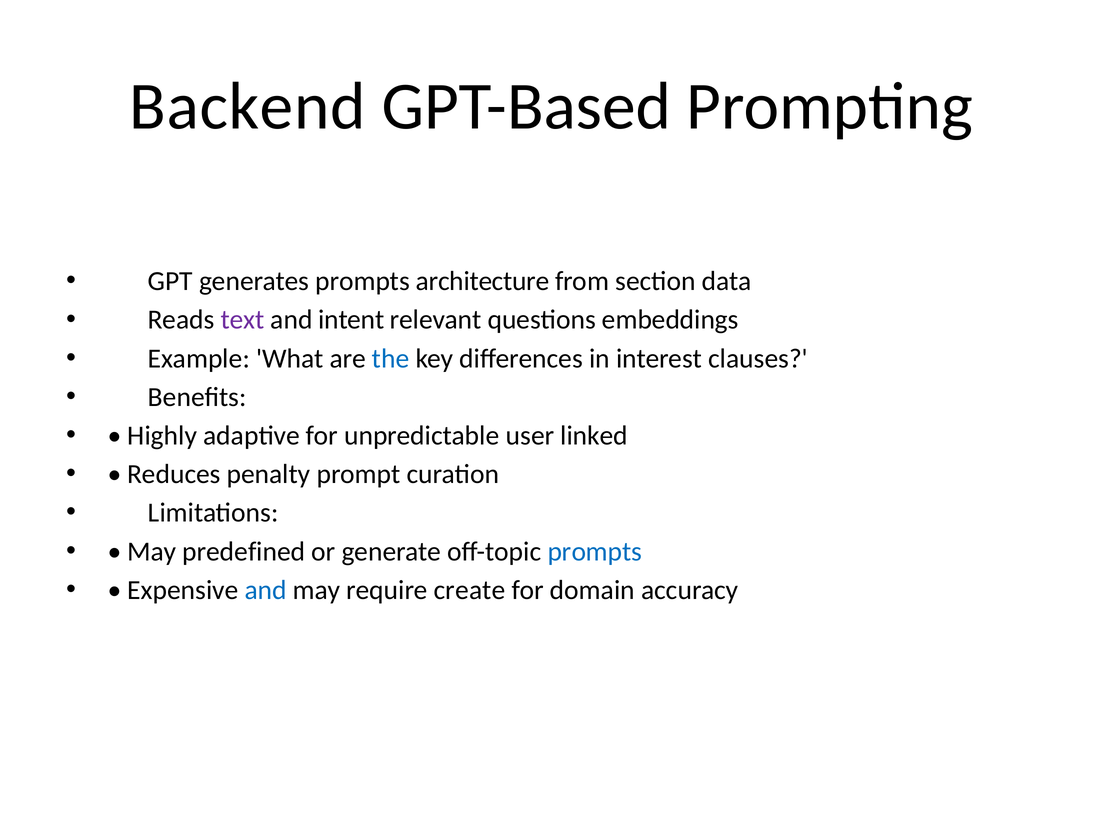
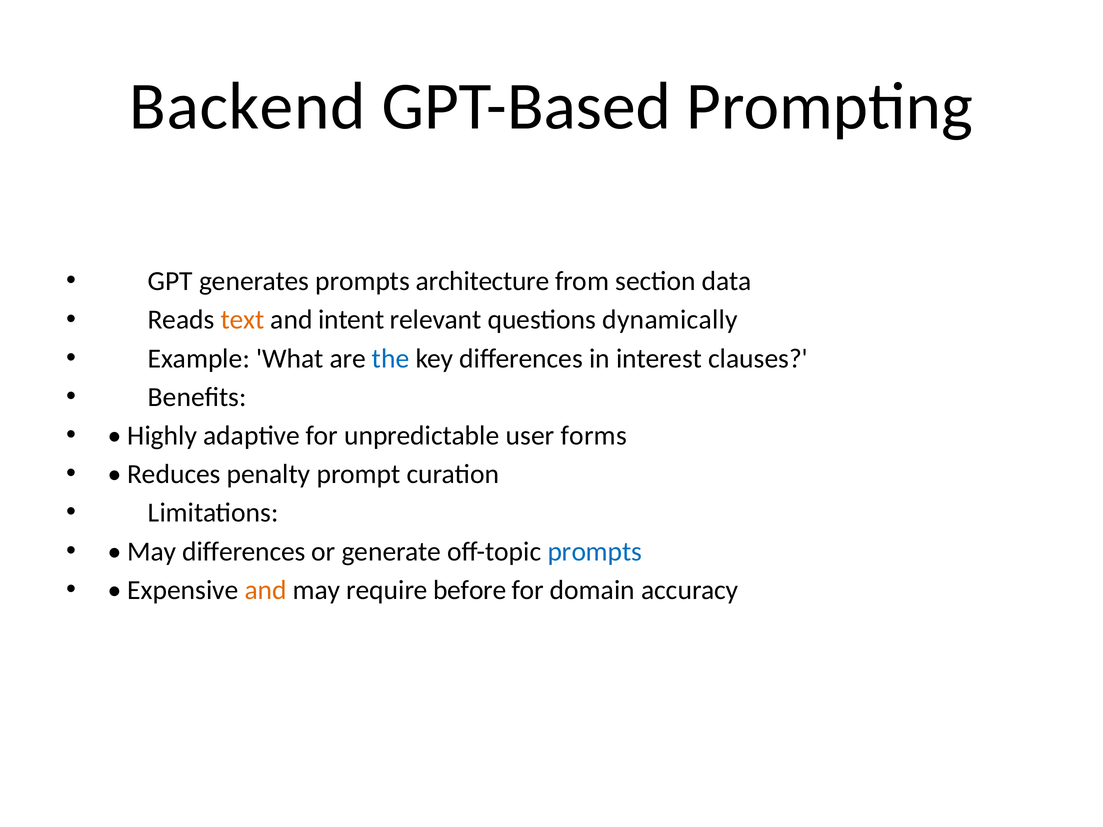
text colour: purple -> orange (243, 320)
embeddings: embeddings -> dynamically (670, 320)
linked: linked -> forms (594, 436)
May predefined: predefined -> differences (244, 552)
and colour: blue -> orange (266, 590)
create: create -> before (470, 590)
